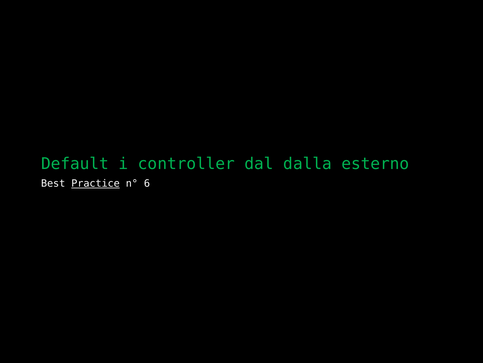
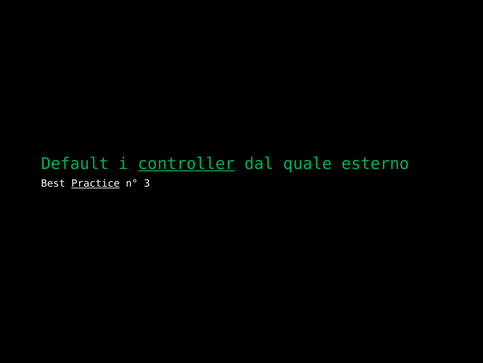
controller underline: none -> present (186, 164)
dalla: dalla -> quale (308, 164)
6: 6 -> 3 (147, 183)
